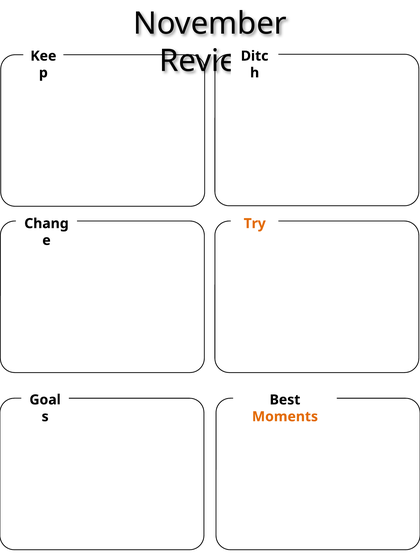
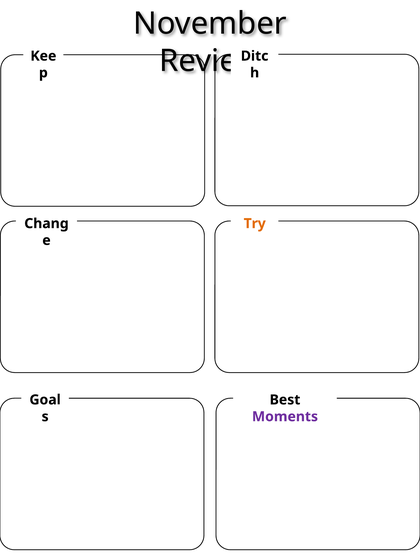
Moments colour: orange -> purple (285, 417)
